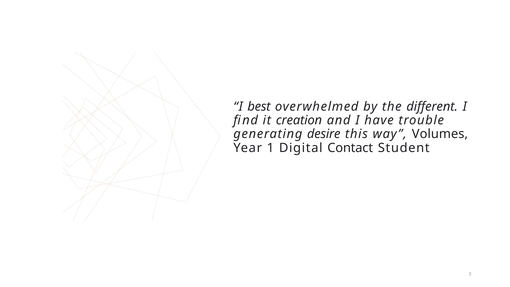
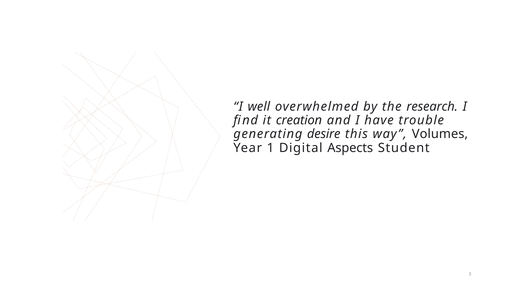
best: best -> well (259, 106)
different: different -> research (432, 106)
Contact: Contact -> Aspects (350, 148)
